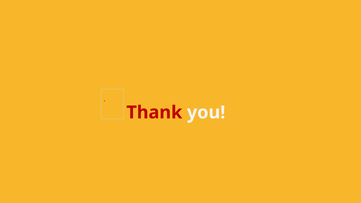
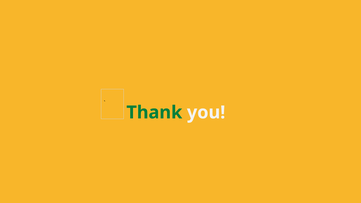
Thank colour: red -> green (154, 112)
